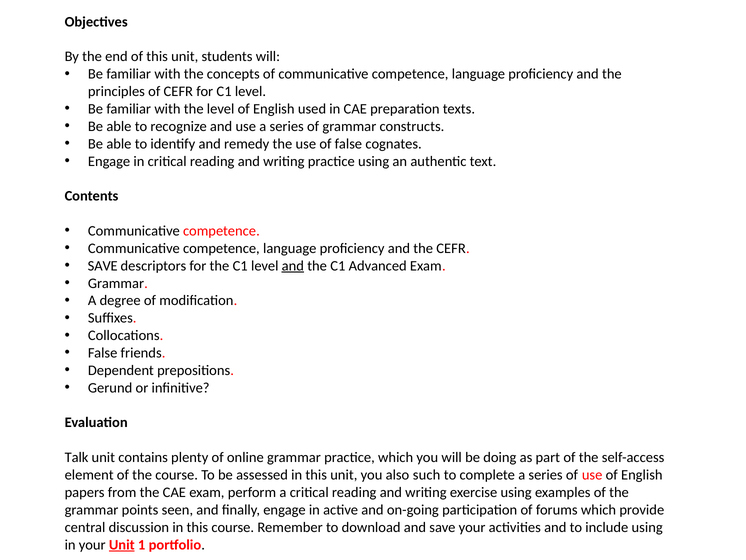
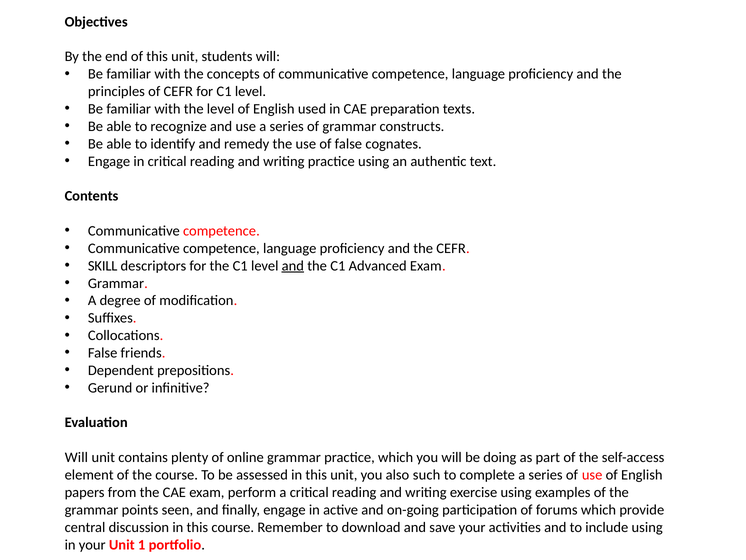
SAVE: SAVE -> SKILL (103, 266)
Talk: Talk -> Will (76, 457)
Unit underline: present -> none (122, 544)
